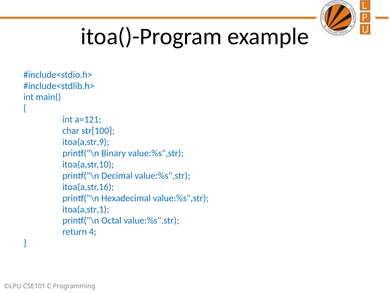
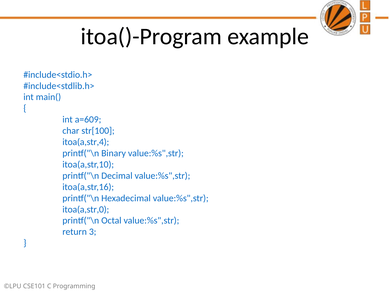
a=121: a=121 -> a=609 (88, 119)
itoa(a,str,9: itoa(a,str,9 -> itoa(a,str,4 (86, 142)
itoa(a,str,1: itoa(a,str,1 -> itoa(a,str,0 (86, 209)
4: 4 -> 3 (93, 231)
